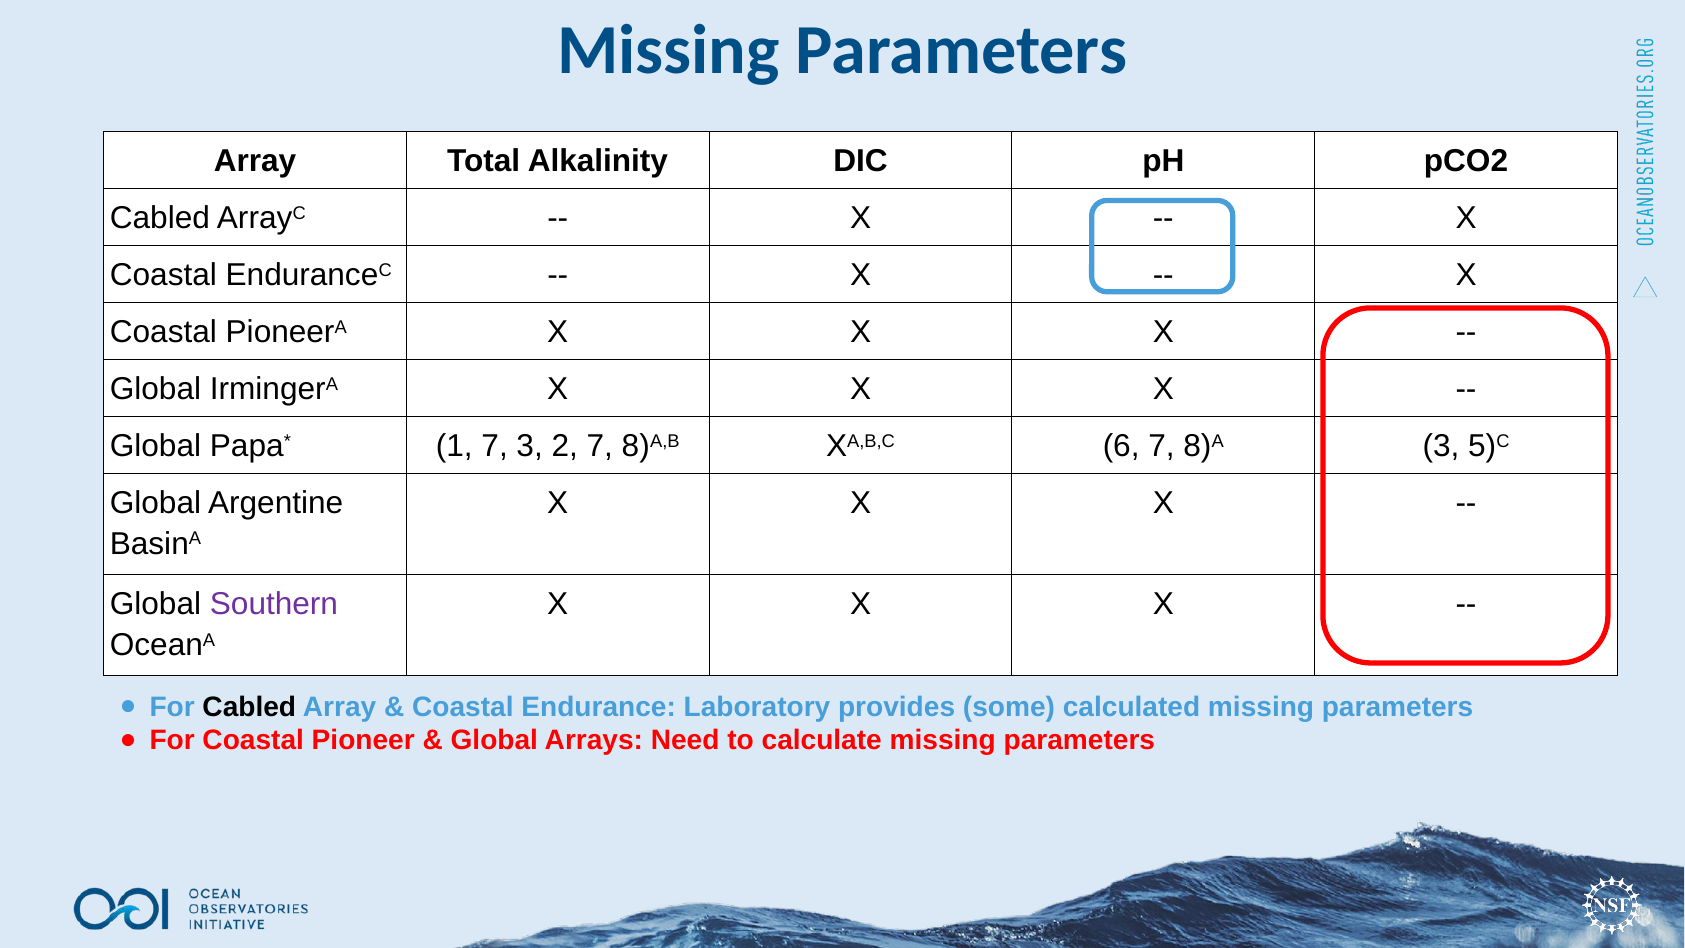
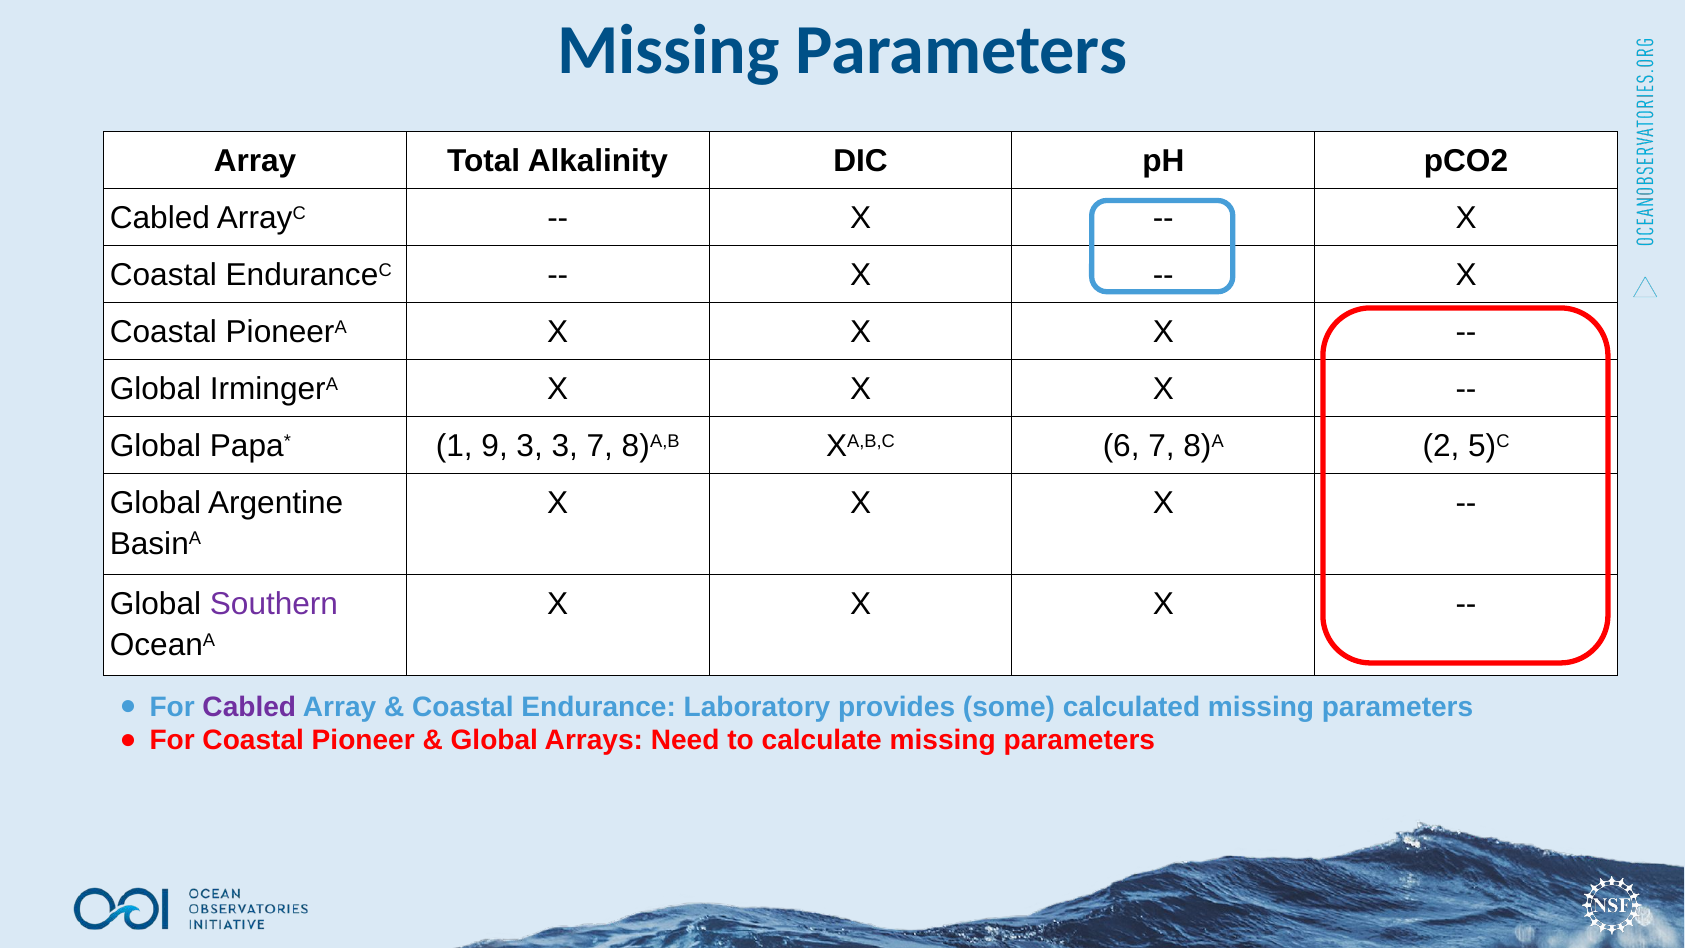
1 7: 7 -> 9 (495, 446)
3 2: 2 -> 3 (565, 446)
8)A 3: 3 -> 2 (1441, 446)
Cabled colour: black -> purple (249, 707)
